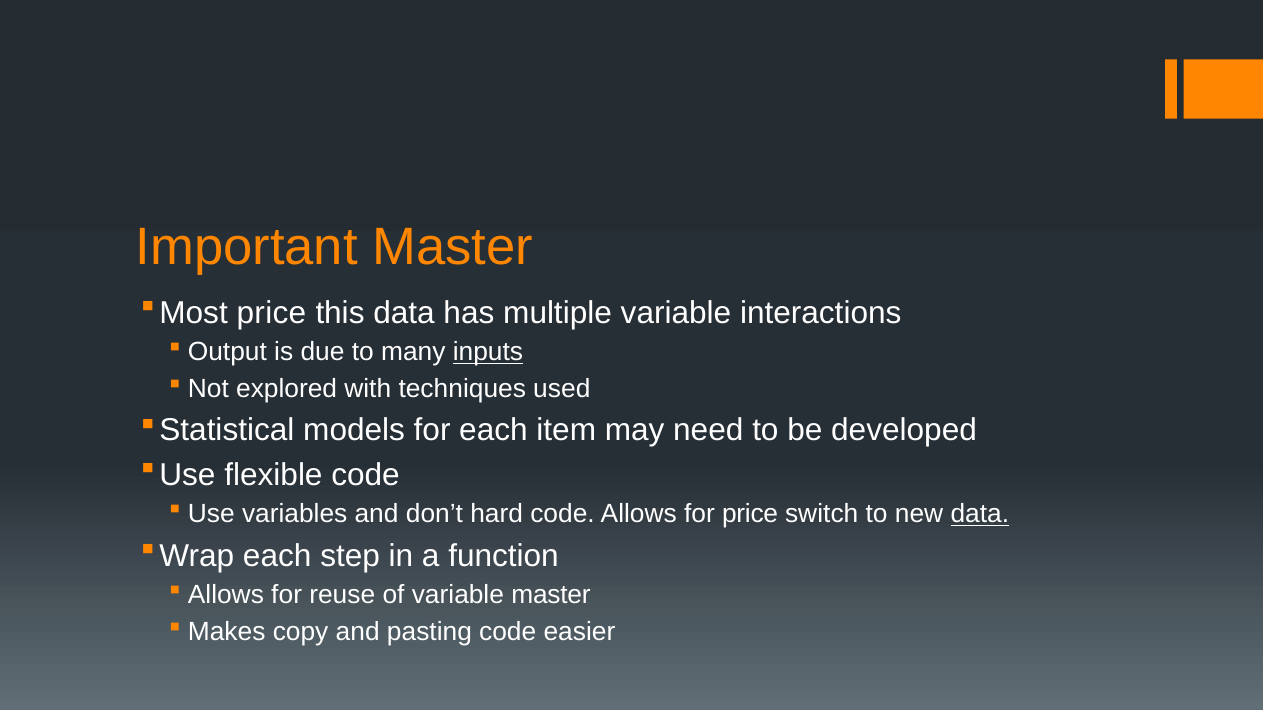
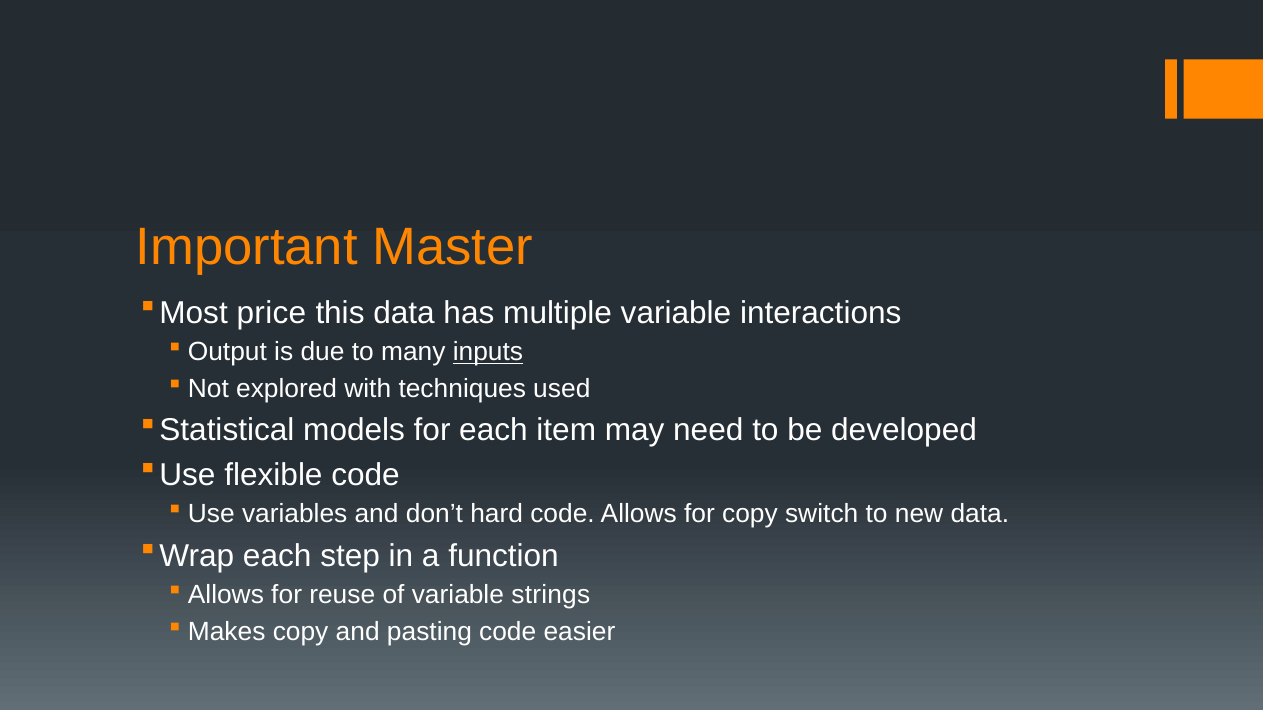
for price: price -> copy (750, 515)
data underline: present -> none (980, 515)
variable master: master -> strings (551, 596)
